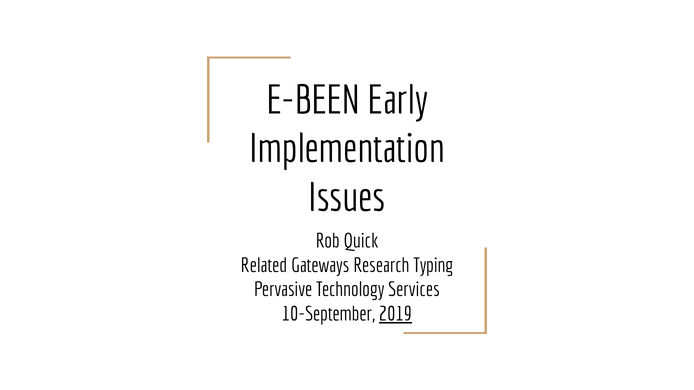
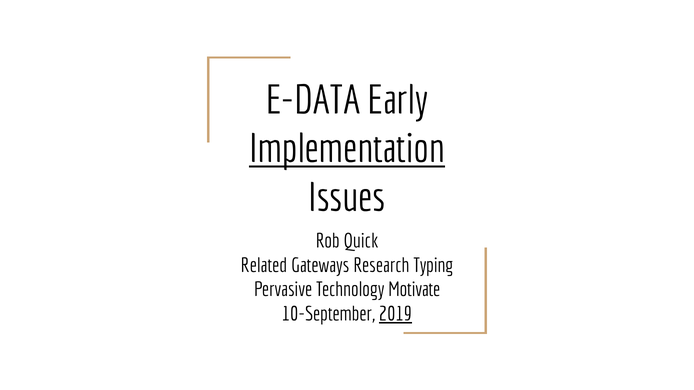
E-BEEN: E-BEEN -> E-DATA (313, 101)
Implementation underline: none -> present (347, 149)
Services: Services -> Motivate (414, 290)
